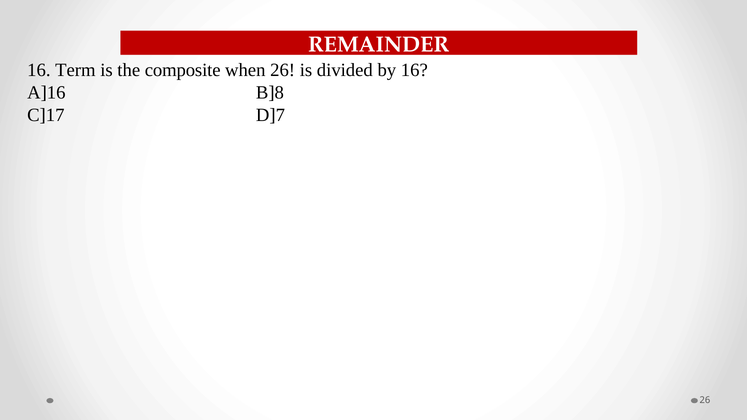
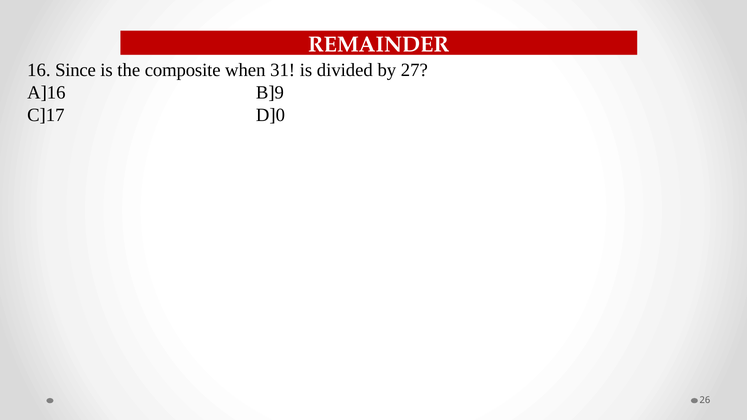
Term: Term -> Since (75, 70)
when 26: 26 -> 31 (283, 70)
by 16: 16 -> 27 (414, 70)
B]8: B]8 -> B]9 (270, 93)
D]7: D]7 -> D]0 (270, 115)
